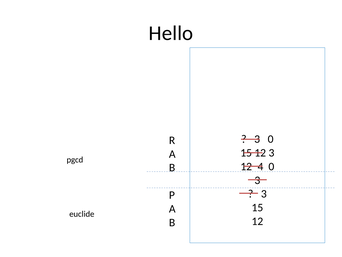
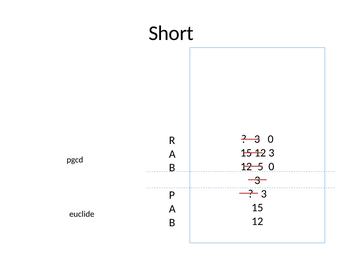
Hello: Hello -> Short (171, 33)
4: 4 -> 5 (260, 166)
